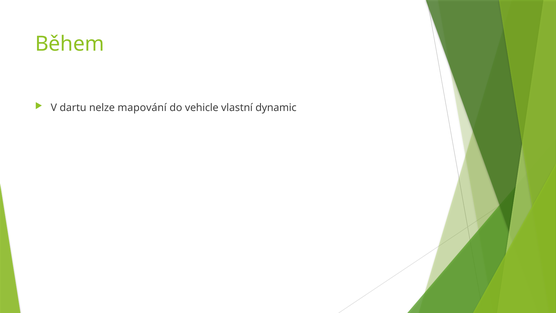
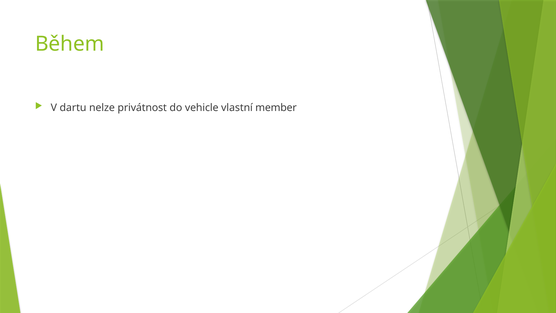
mapování: mapování -> privátnost (142, 108)
dynamic: dynamic -> member (276, 108)
